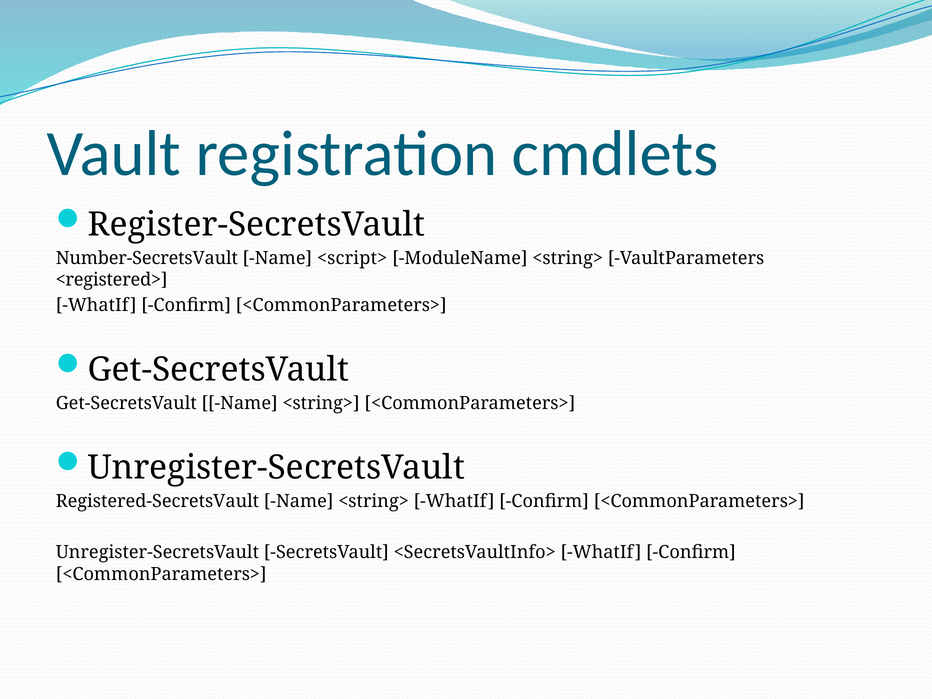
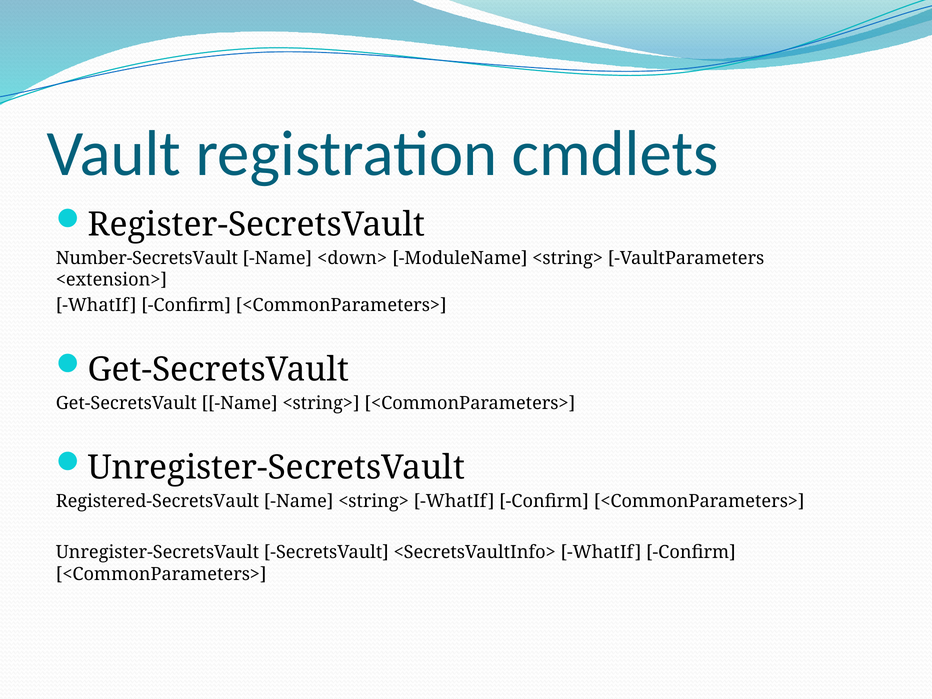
<script>: <script> -> <down> (352, 258)
<registered>: <registered> -> <extension> (111, 280)
